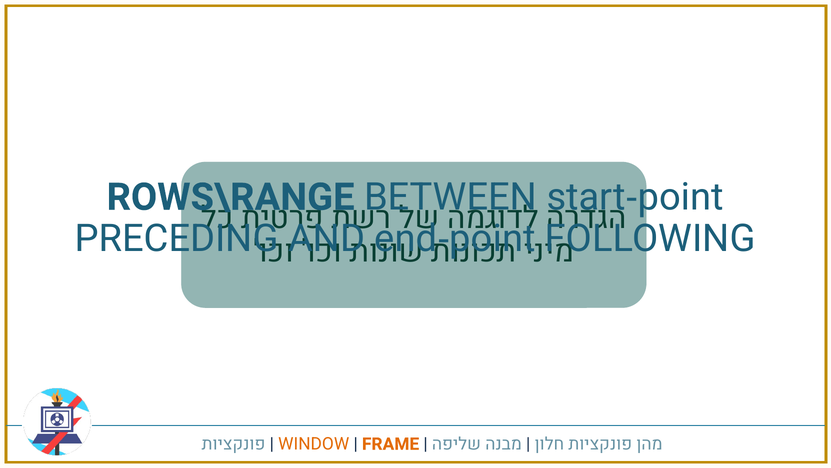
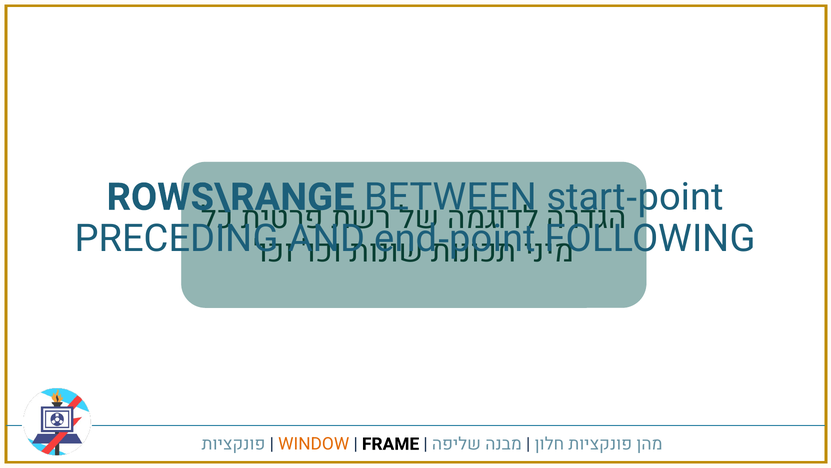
FRAME colour: orange -> black (391, 444)
